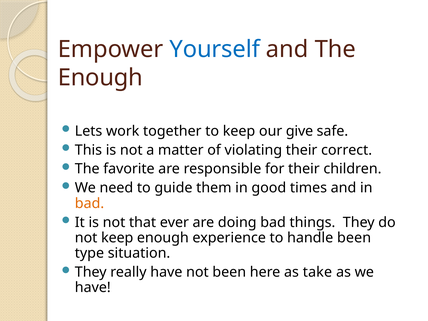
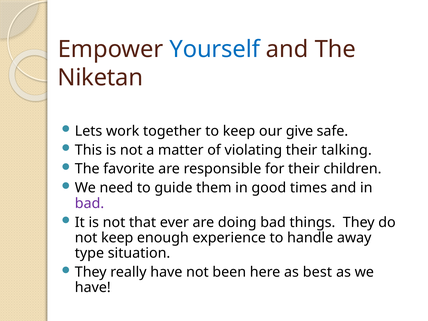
Enough: Enough -> Niketan (100, 78)
correct: correct -> talking (347, 150)
bad colour: orange -> purple (90, 203)
handle been: been -> away (354, 238)
take: take -> best (317, 272)
